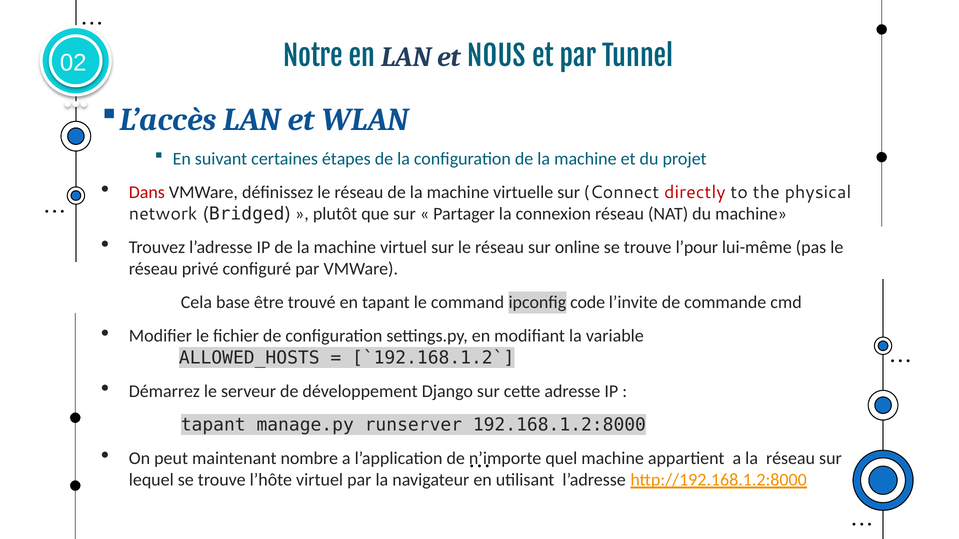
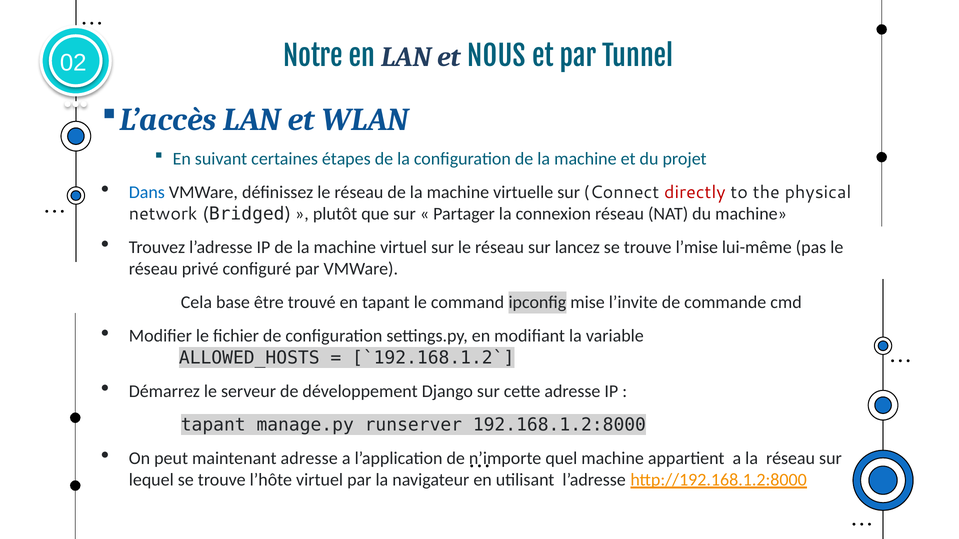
Dans colour: red -> blue (147, 193)
online: online -> lancez (577, 248)
l’pour: l’pour -> l’mise (697, 248)
code: code -> mise (588, 303)
maintenant nombre: nombre -> adresse (309, 459)
